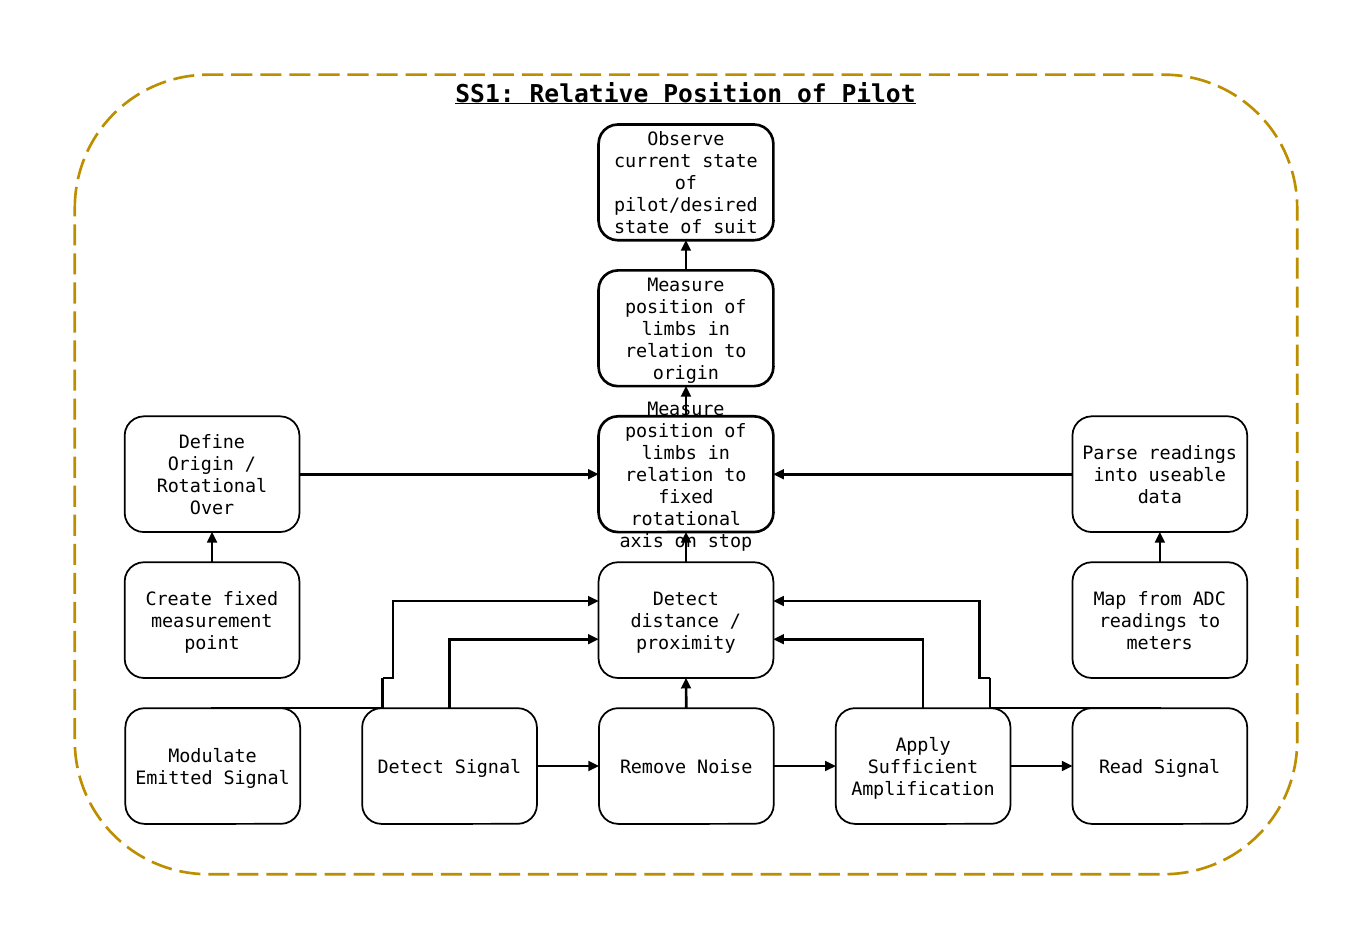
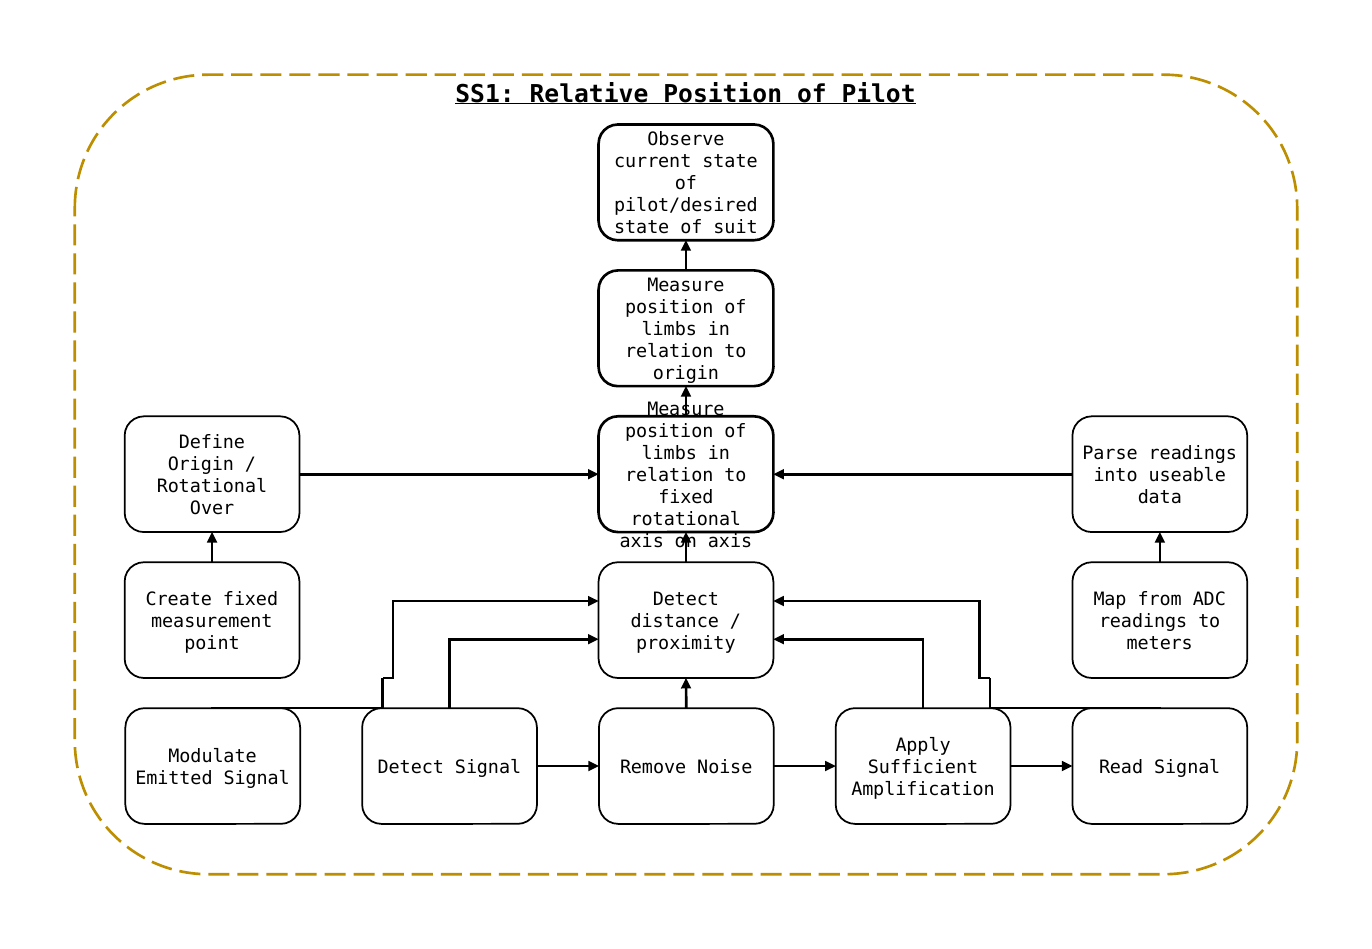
stop: stop -> axis (730, 542)
